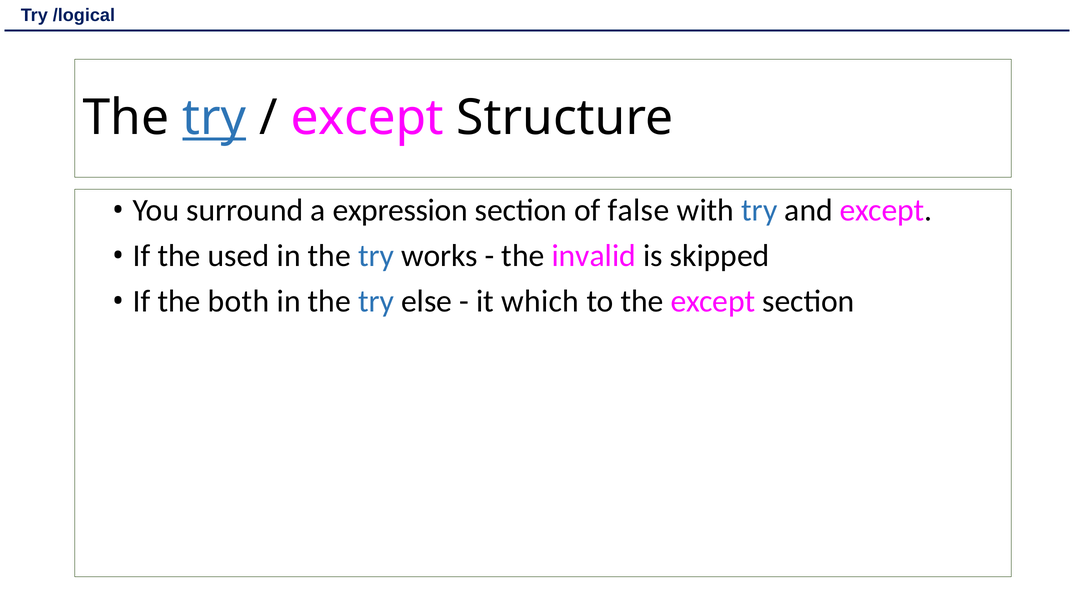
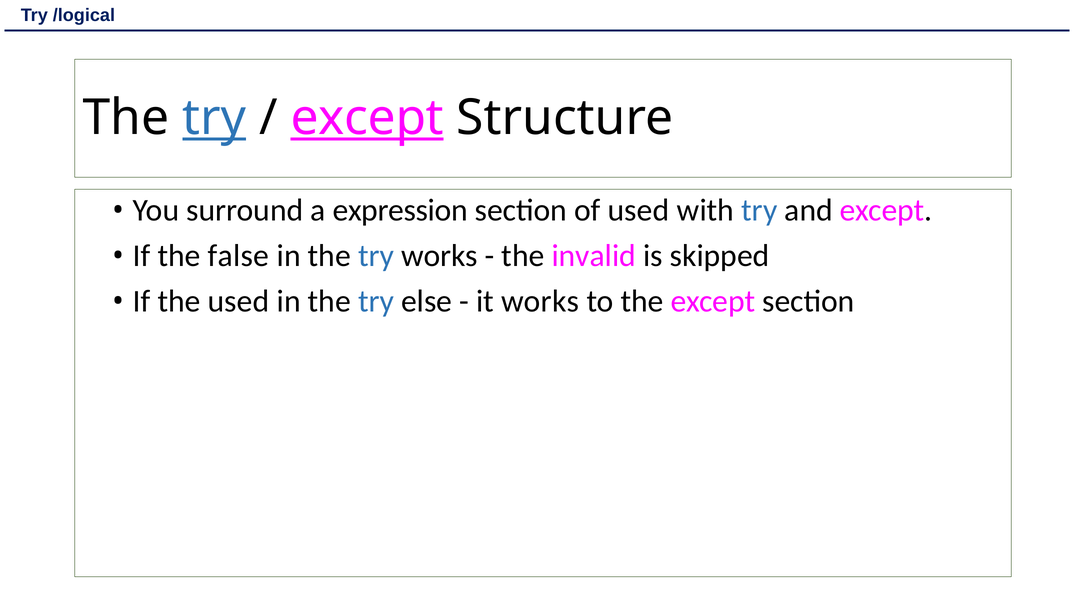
except underline: none -> present (367, 118)
of false: false -> used (639, 210)
used: used -> false (238, 256)
the both: both -> used (239, 301)
it which: which -> works (540, 301)
